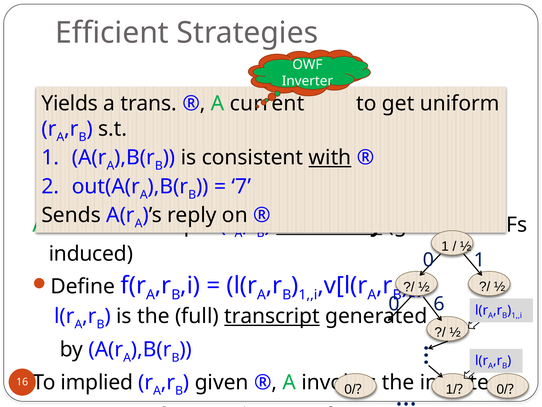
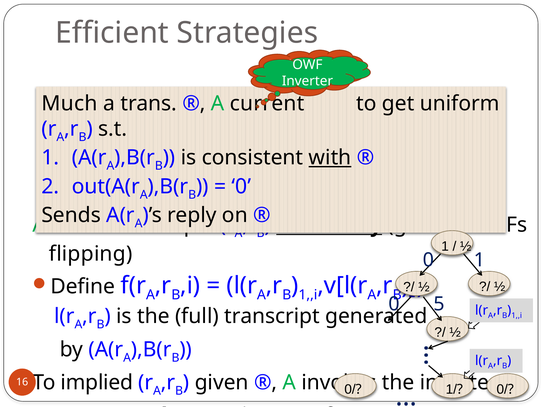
Yields: Yields -> Much (70, 103)
7: 7 -> 0 (241, 186)
induced: induced -> flipping (91, 253)
6: 6 -> 5 (439, 304)
transcript underline: present -> none (272, 316)
